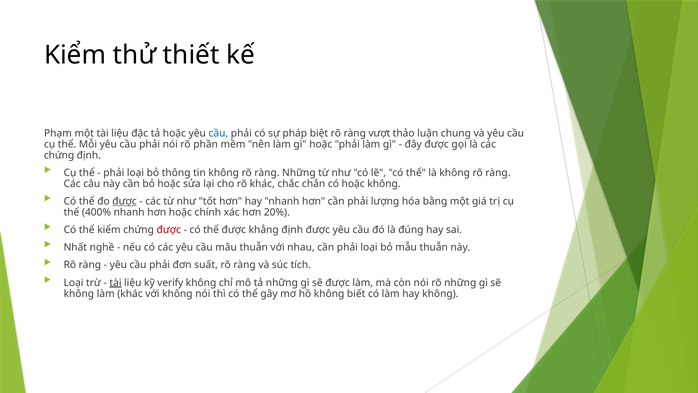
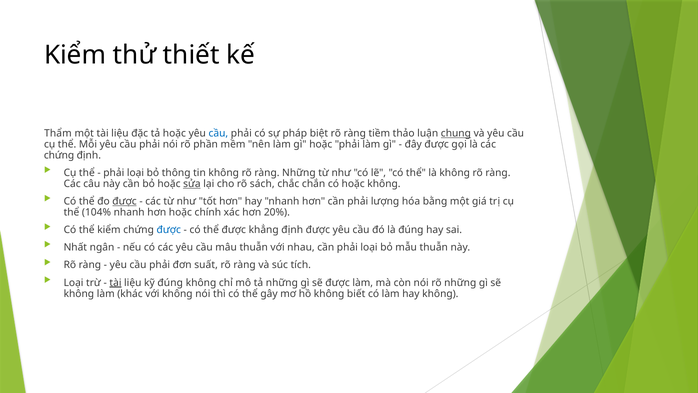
Phạm: Phạm -> Thẩm (58, 133)
vượt: vượt -> tiềm (379, 133)
chung underline: none -> present (456, 133)
sửa underline: none -> present (192, 184)
rõ khác: khác -> sách (262, 184)
400%: 400% -> 104% (96, 212)
được colour: red -> blue (169, 230)
nghề: nghề -> ngân (102, 247)
kỹ verify: verify -> đúng (170, 282)
